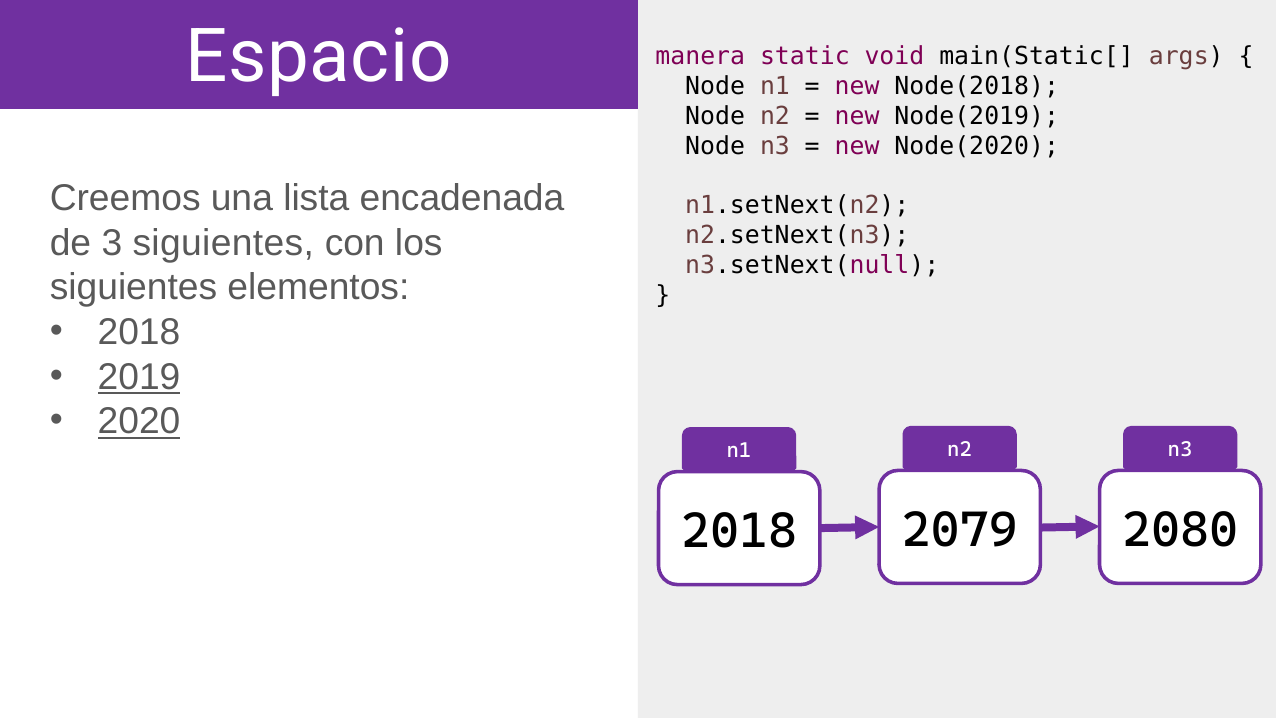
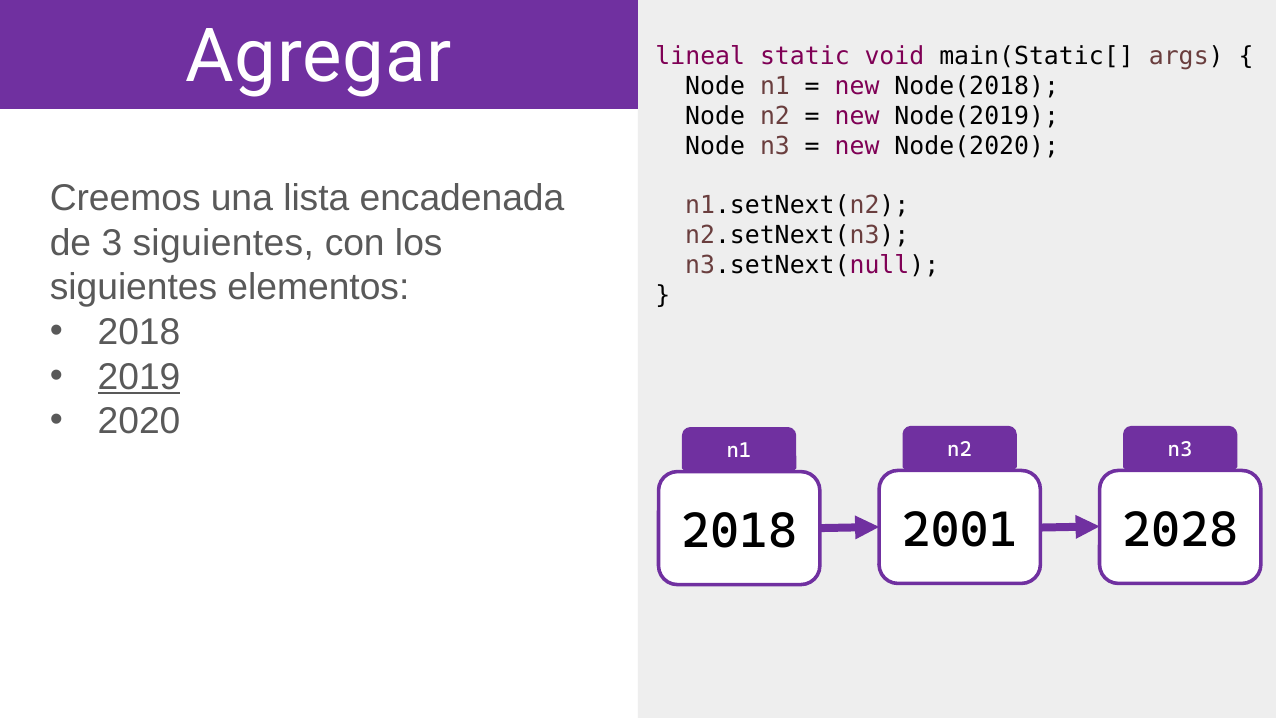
Espacio: Espacio -> Agregar (318, 57)
manera: manera -> lineal (700, 57)
2020 underline: present -> none (139, 422)
2079: 2079 -> 2001 (960, 530)
2080: 2080 -> 2028 (1180, 530)
